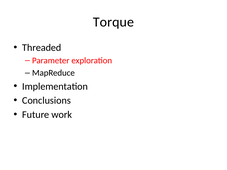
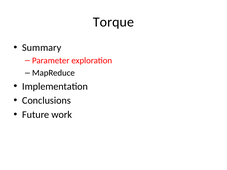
Threaded: Threaded -> Summary (42, 48)
